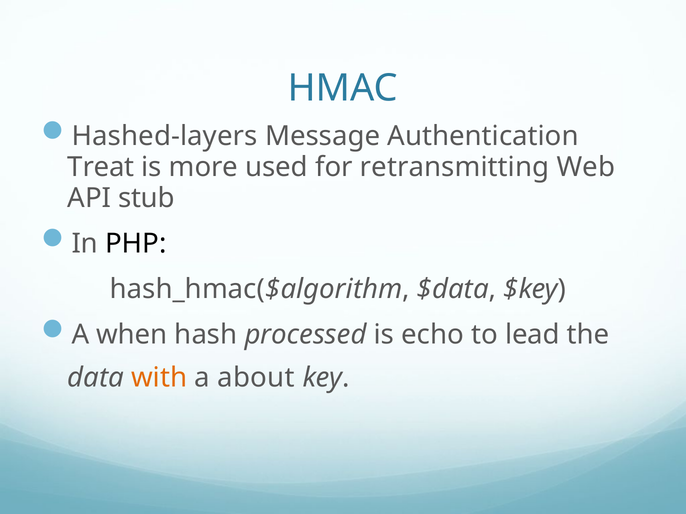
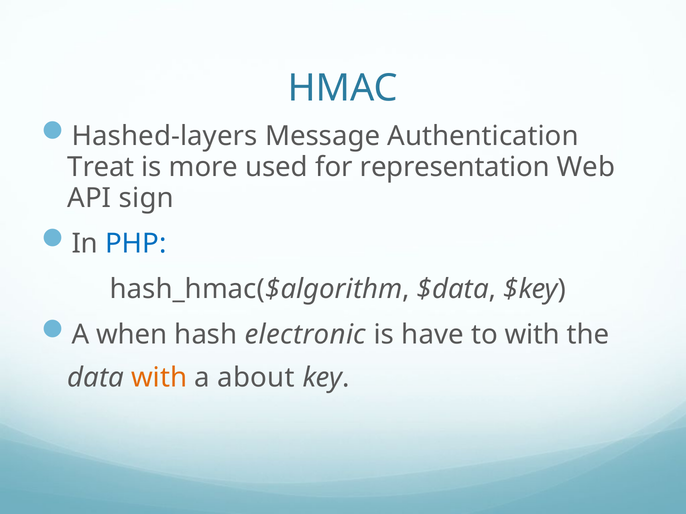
retransmitting: retransmitting -> representation (455, 167)
stub: stub -> sign (146, 198)
PHP colour: black -> blue (136, 244)
processed: processed -> electronic (305, 335)
echo: echo -> have (433, 335)
to lead: lead -> with (533, 335)
